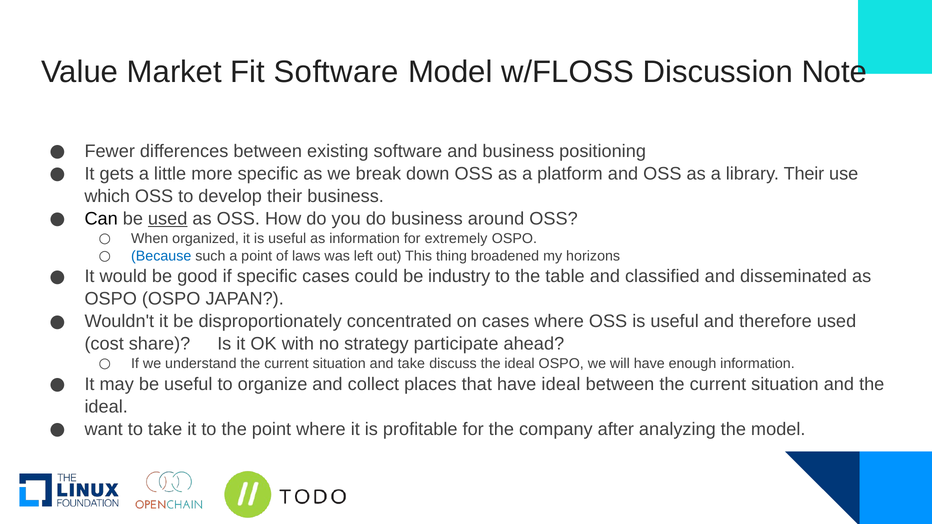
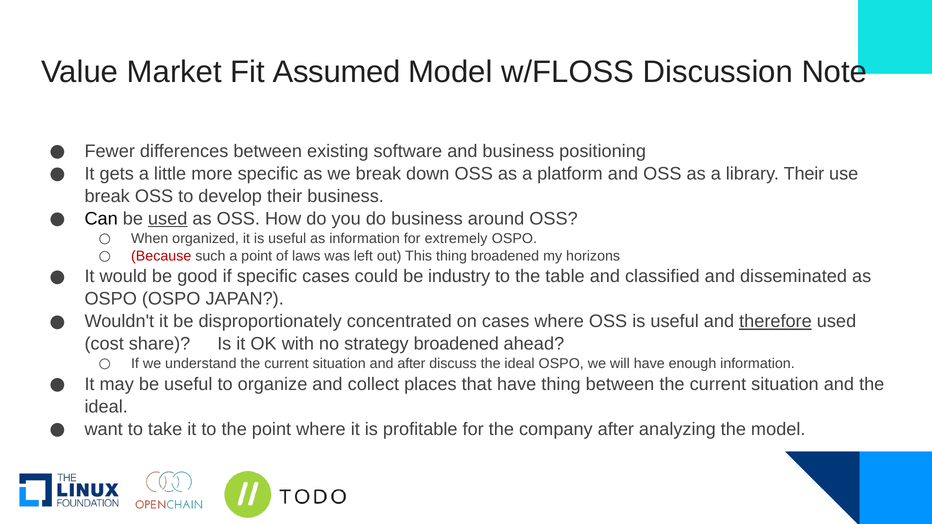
Fit Software: Software -> Assumed (337, 72)
which: which -> break (107, 196)
Because colour: blue -> red (161, 256)
therefore underline: none -> present (775, 322)
strategy participate: participate -> broadened (456, 344)
and take: take -> after (411, 364)
have ideal: ideal -> thing (561, 384)
